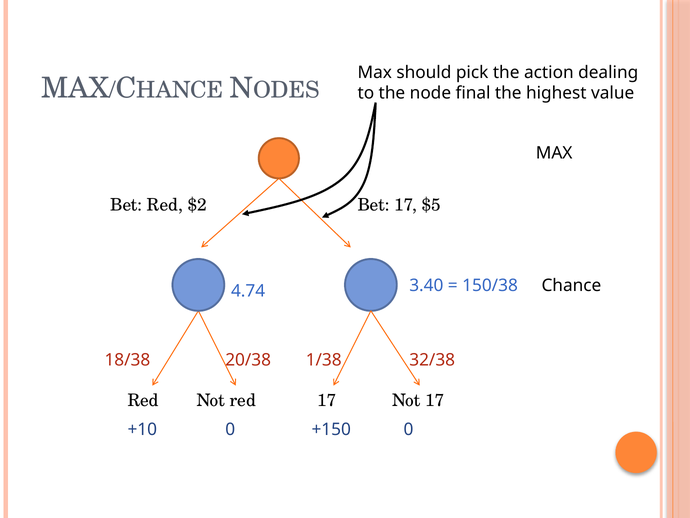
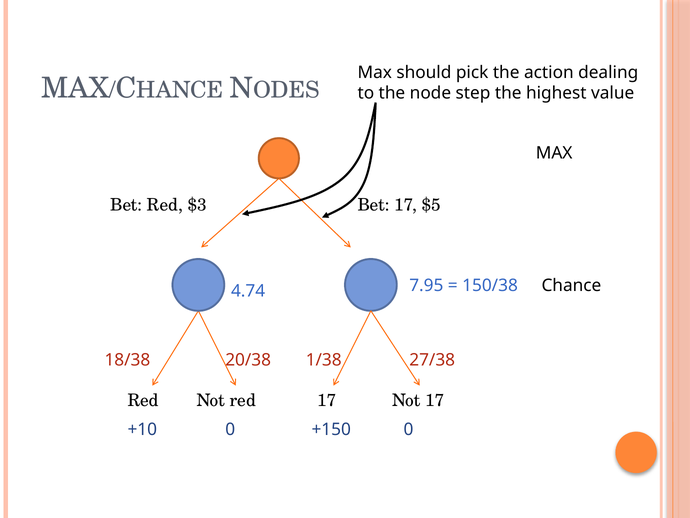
final: final -> step (473, 93)
$2: $2 -> $3 (197, 205)
3.40: 3.40 -> 7.95 (426, 285)
32/38: 32/38 -> 27/38 (432, 360)
